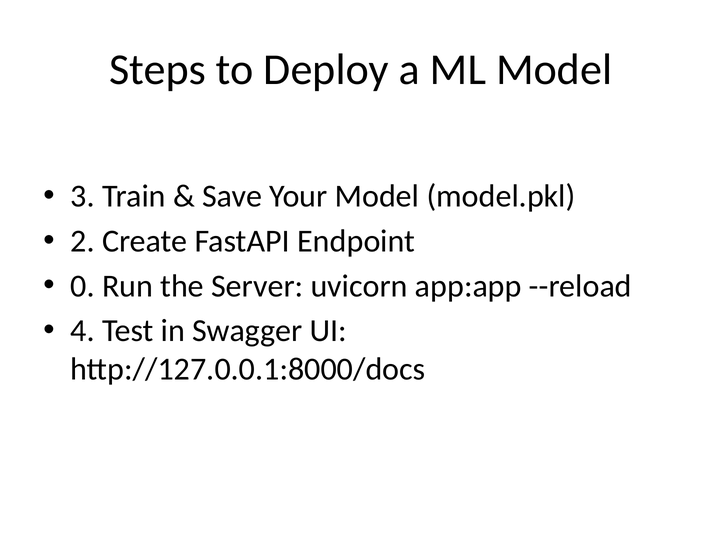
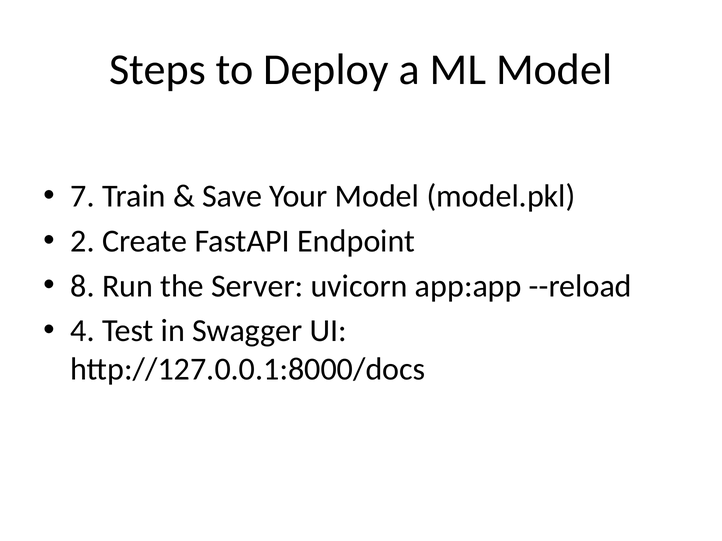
3: 3 -> 7 (83, 196)
0: 0 -> 8 (83, 286)
